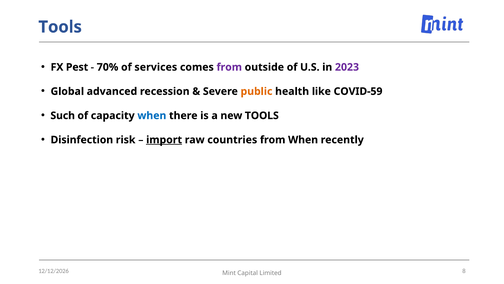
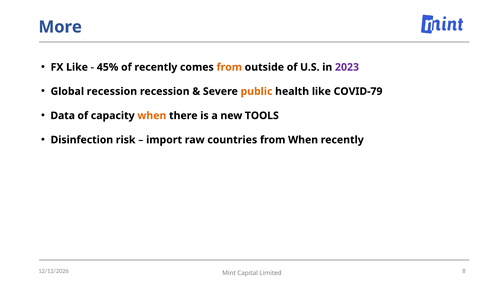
Tools: Tools -> More (60, 27)
FX Pest: Pest -> Like (77, 67)
70%: 70% -> 45% (108, 67)
of services: services -> recently (156, 67)
from colour: purple -> orange (229, 67)
Global advanced: advanced -> recession (112, 91)
COVID-59: COVID-59 -> COVID-79 (358, 91)
Such: Such -> Data (63, 115)
when colour: blue -> orange (152, 115)
import underline: present -> none (164, 140)
